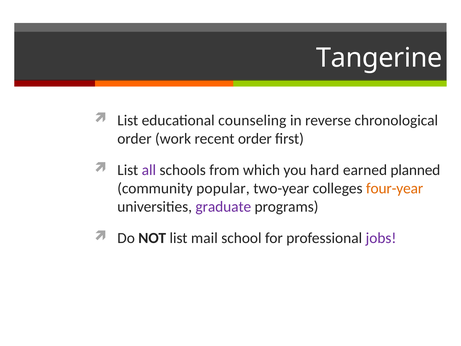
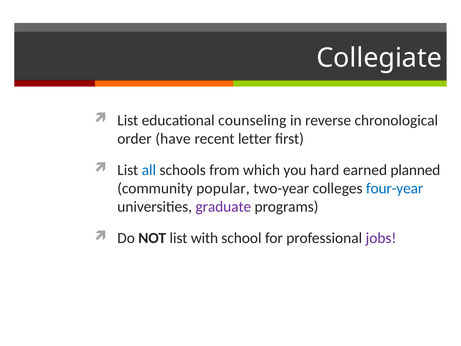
Tangerine: Tangerine -> Collegiate (379, 58)
work: work -> have (173, 139)
recent order: order -> letter (255, 139)
all colour: purple -> blue (149, 170)
four-year colour: orange -> blue (395, 188)
mail: mail -> with (204, 238)
